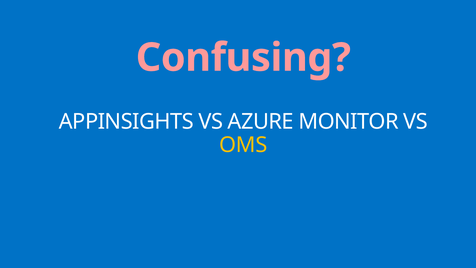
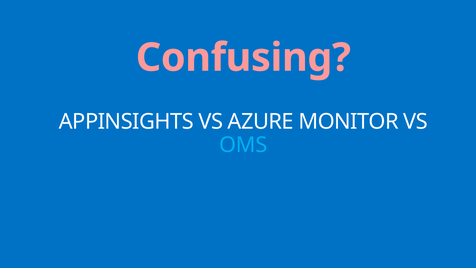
OMS colour: yellow -> light blue (243, 145)
